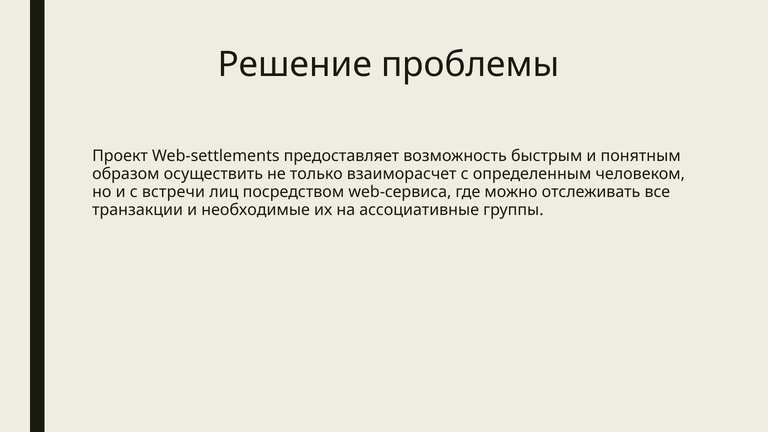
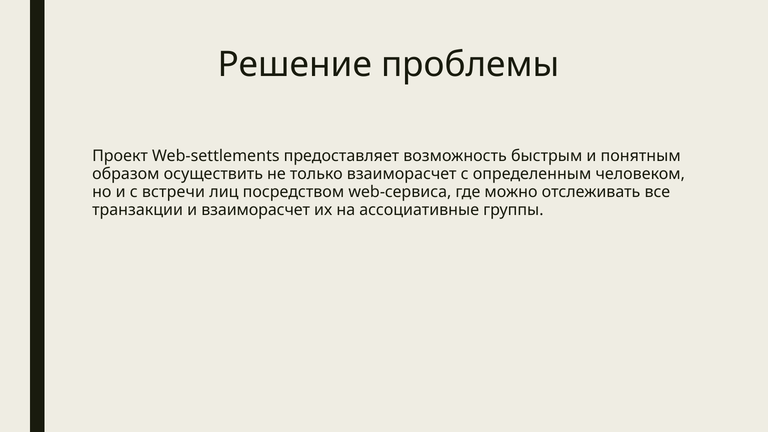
и необходимые: необходимые -> взаиморасчет (256, 210)
